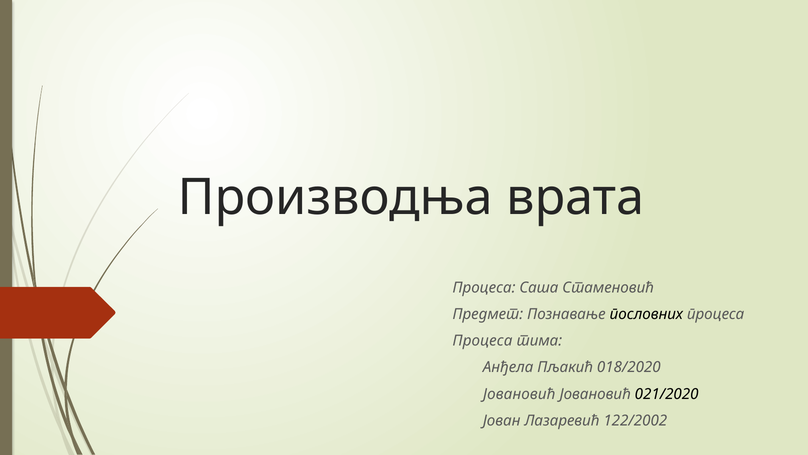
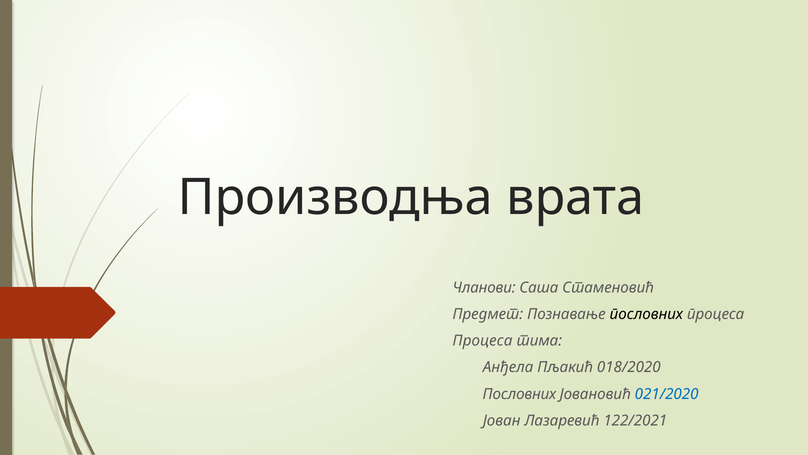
Процеса: Процеса -> Чланови (484, 287)
Јовановић: Јовановић -> Пословних (519, 394)
021/2020 colour: black -> blue (667, 394)
122/2002: 122/2002 -> 122/2021 (635, 420)
